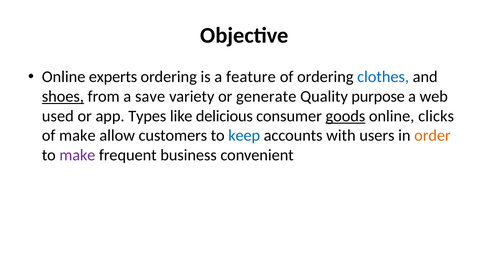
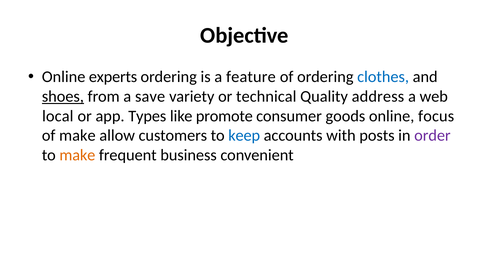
generate: generate -> technical (266, 97)
purpose: purpose -> address (378, 97)
used: used -> local (58, 116)
delicious: delicious -> promote (224, 116)
goods underline: present -> none (345, 116)
clicks: clicks -> focus (436, 116)
users: users -> posts (377, 136)
order colour: orange -> purple (432, 136)
make colour: purple -> orange (77, 155)
